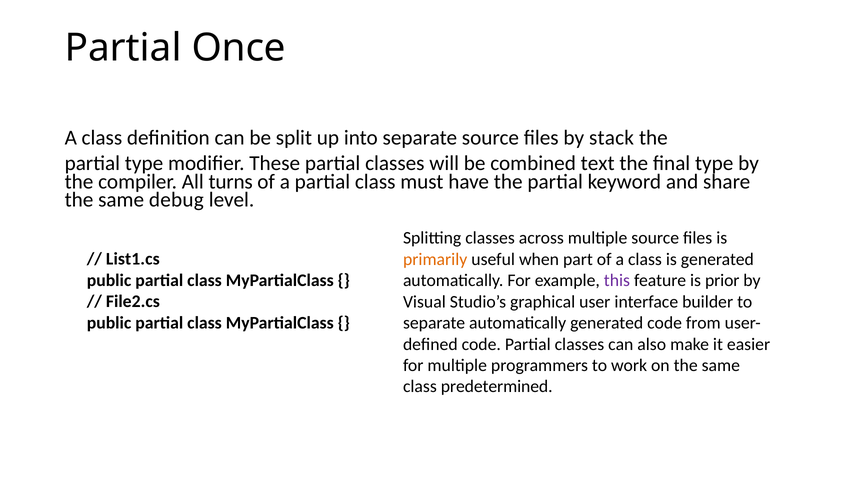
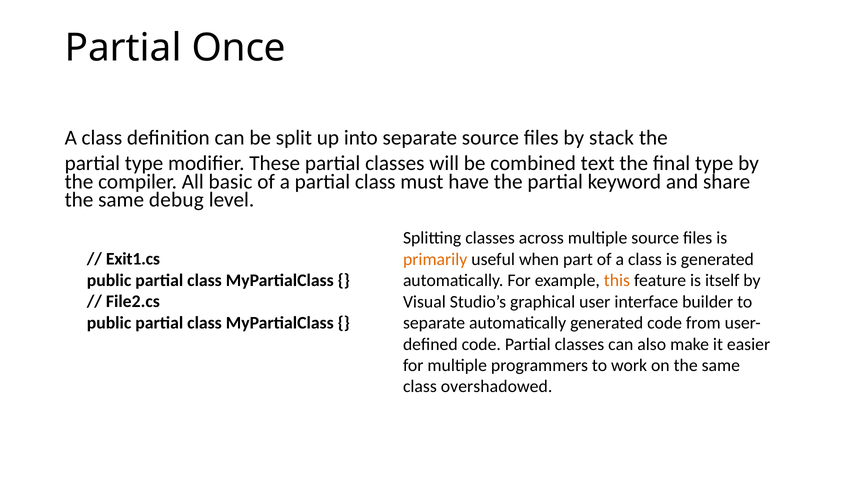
turns: turns -> basic (230, 182)
List1.cs: List1.cs -> Exit1.cs (133, 259)
this colour: purple -> orange (617, 281)
prior: prior -> itself (722, 281)
predetermined: predetermined -> overshadowed (497, 387)
